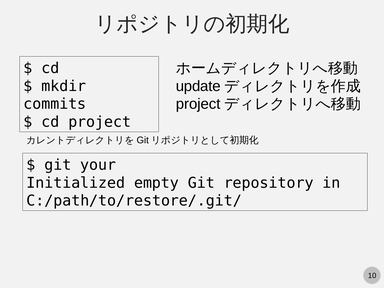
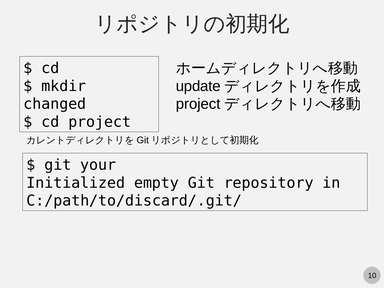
commits: commits -> changed (55, 104)
C:/path/to/restore/.git/: C:/path/to/restore/.git/ -> C:/path/to/discard/.git/ (134, 201)
